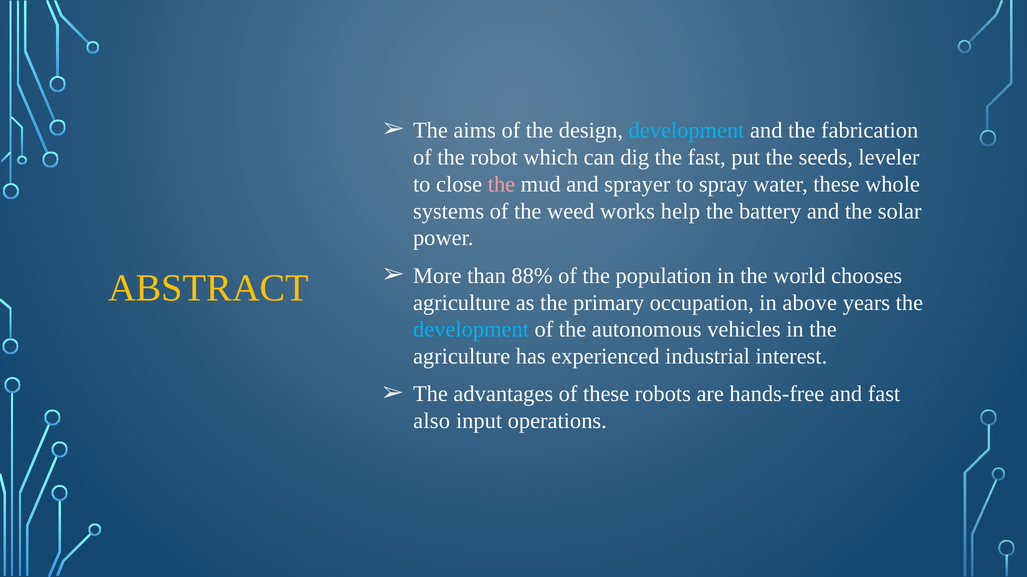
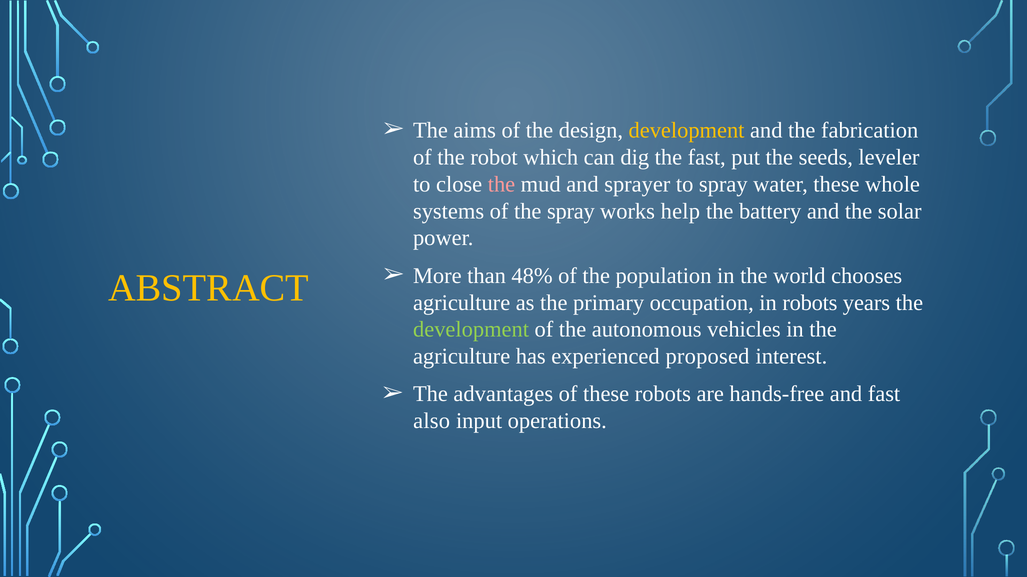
development colour: light blue -> yellow (687, 131)
the weed: weed -> spray (571, 211)
88%: 88% -> 48% (532, 276)
in above: above -> robots (810, 303)
development colour: light blue -> light green (471, 330)
industrial: industrial -> proposed (707, 357)
